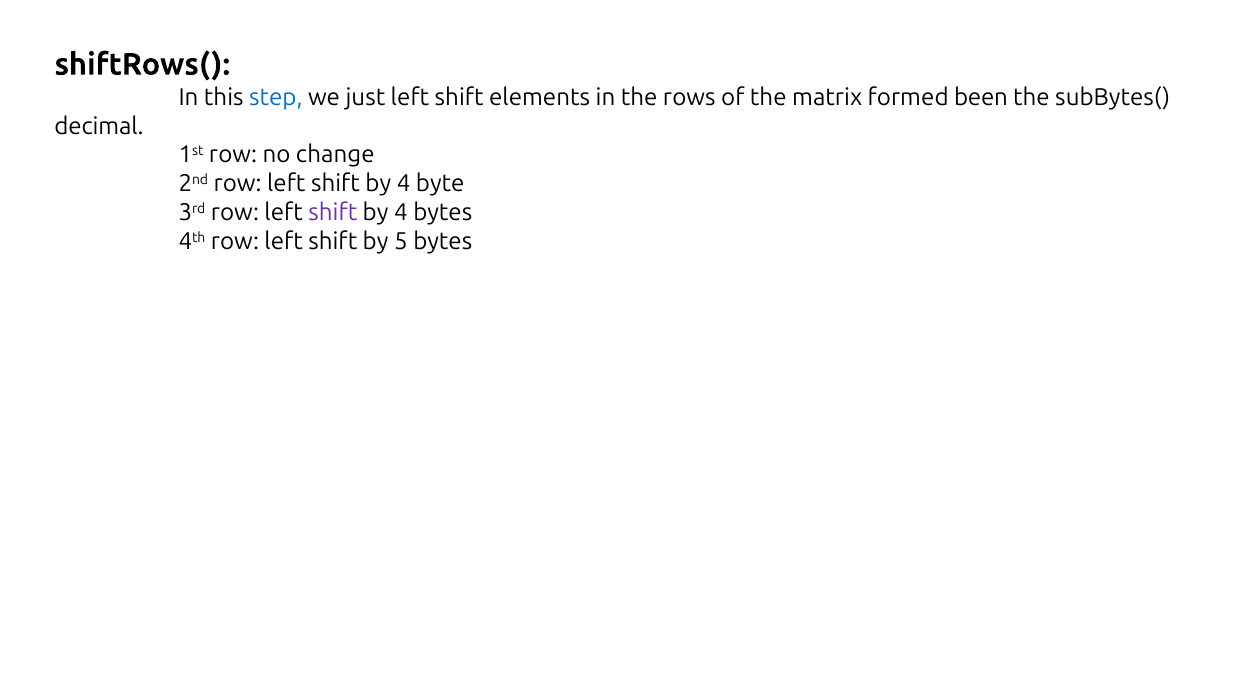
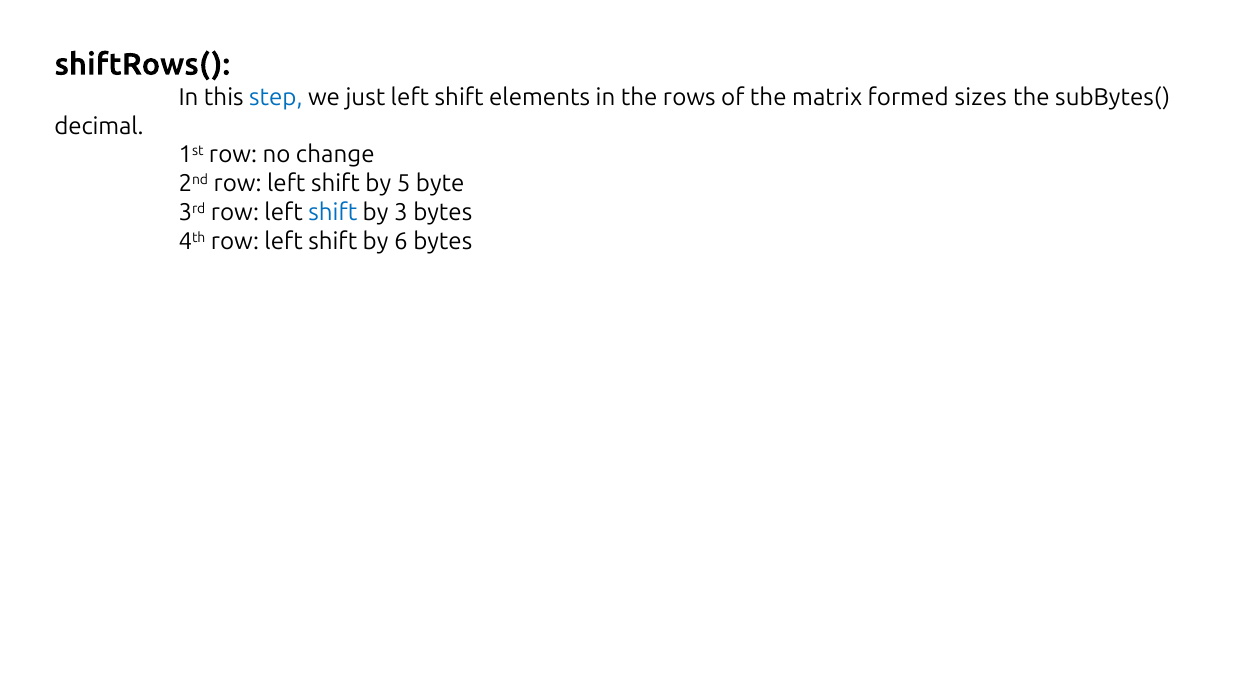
been: been -> sizes (981, 97)
4: 4 -> 5 (404, 184)
shift colour: purple -> blue (333, 213)
4: 4 -> 3 (401, 213)
5: 5 -> 6 (401, 242)
